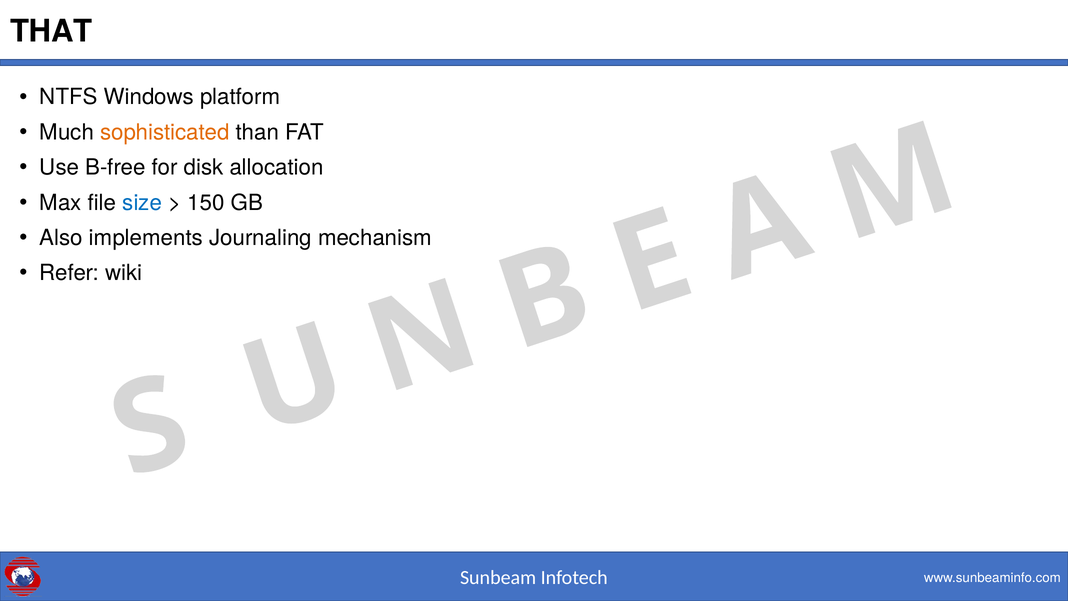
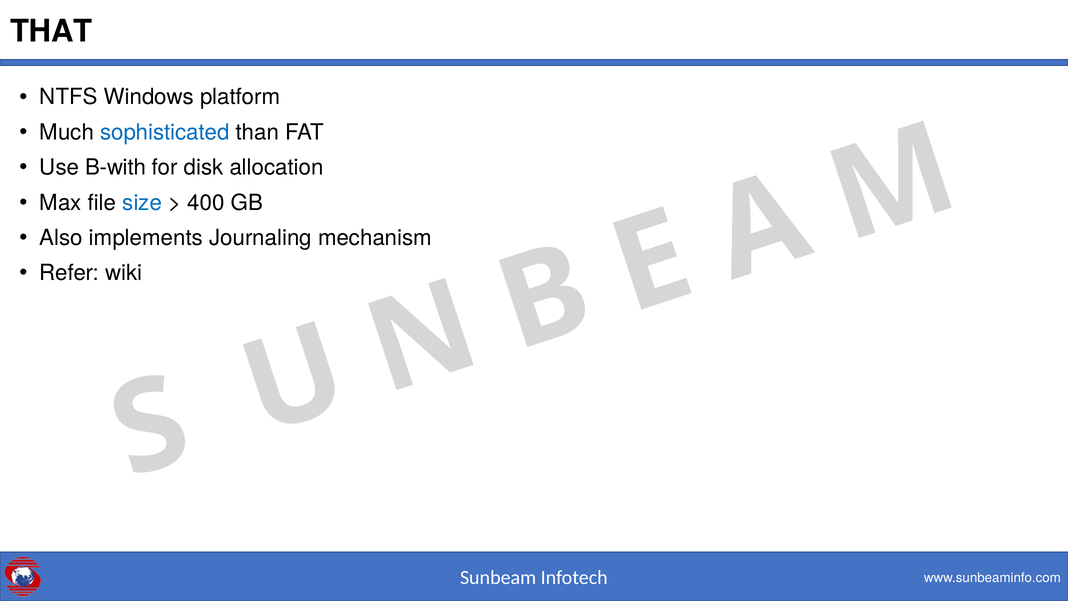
sophisticated colour: orange -> blue (165, 132)
B-free: B-free -> B-with (116, 167)
150: 150 -> 400 (206, 203)
